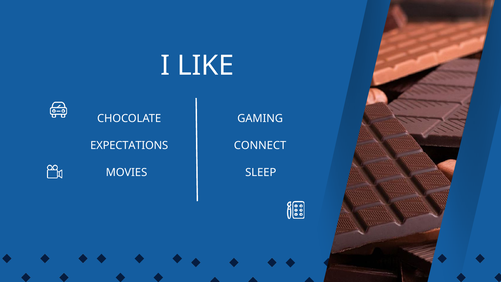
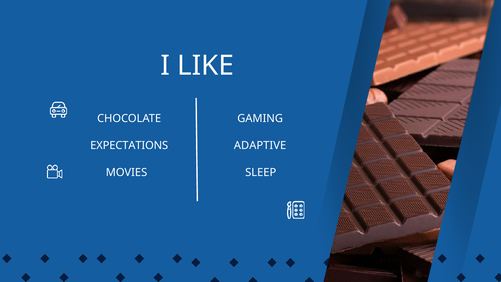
CONNECT: CONNECT -> ADAPTIVE (260, 145)
